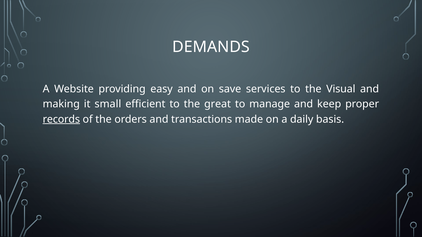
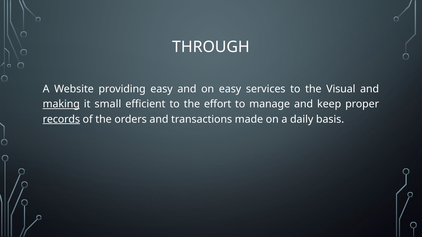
DEMANDS: DEMANDS -> THROUGH (211, 47)
on save: save -> easy (230, 89)
making underline: none -> present (61, 104)
great: great -> effort (218, 104)
